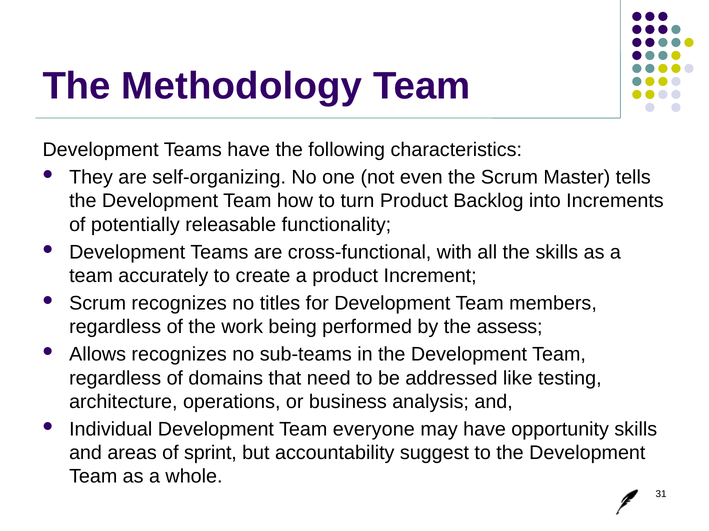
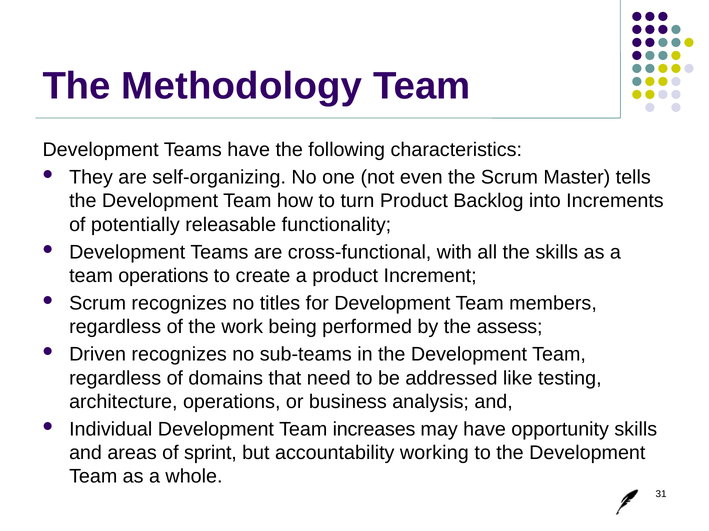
team accurately: accurately -> operations (163, 276)
Allows: Allows -> Driven (98, 355)
everyone: everyone -> increases (374, 430)
suggest: suggest -> working (434, 453)
